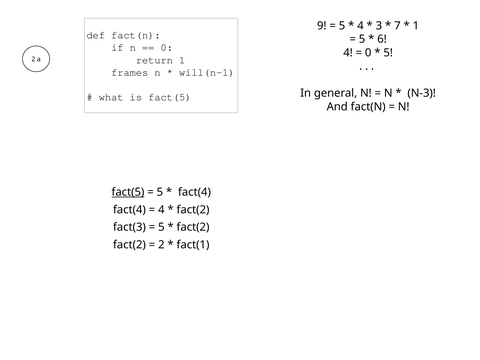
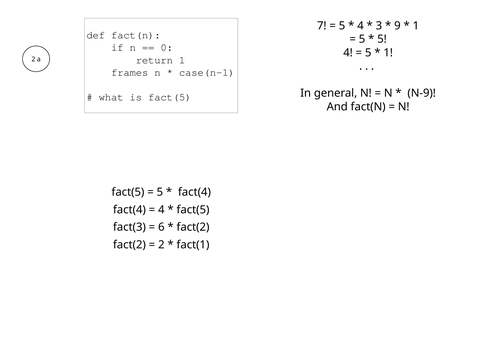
9: 9 -> 7 (322, 26)
7: 7 -> 9 (397, 26)
6: 6 -> 5 (382, 39)
0: 0 -> 5 (368, 53)
5: 5 -> 1 (388, 53)
will(n-1: will(n-1 -> case(n-1 (207, 72)
N-3: N-3 -> N-9 (422, 93)
fact(5 underline: present -> none (128, 192)
fact(2: fact(2 -> fact(5 (193, 210)
5: 5 -> 6 (161, 227)
